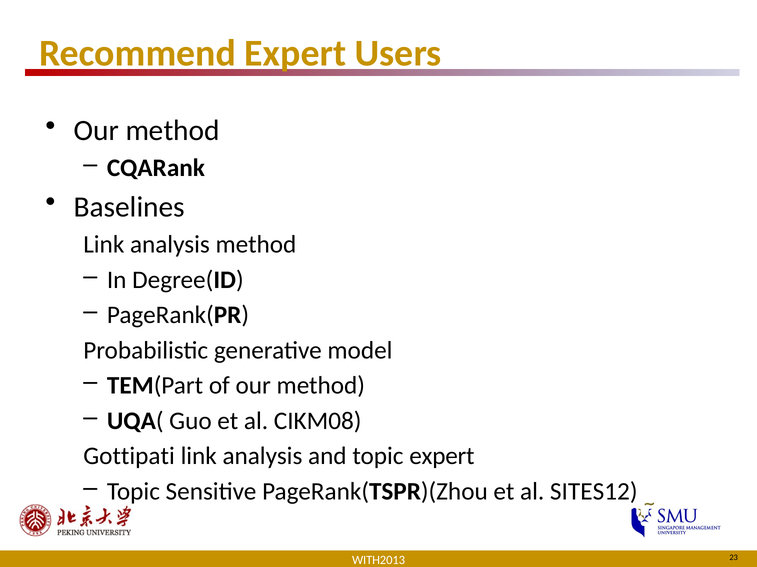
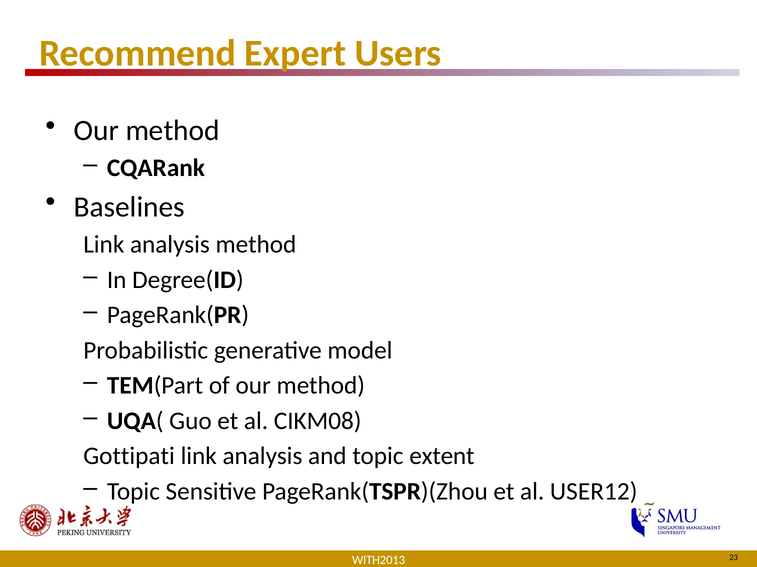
topic expert: expert -> extent (442, 457)
SITES12: SITES12 -> USER12 (594, 492)
